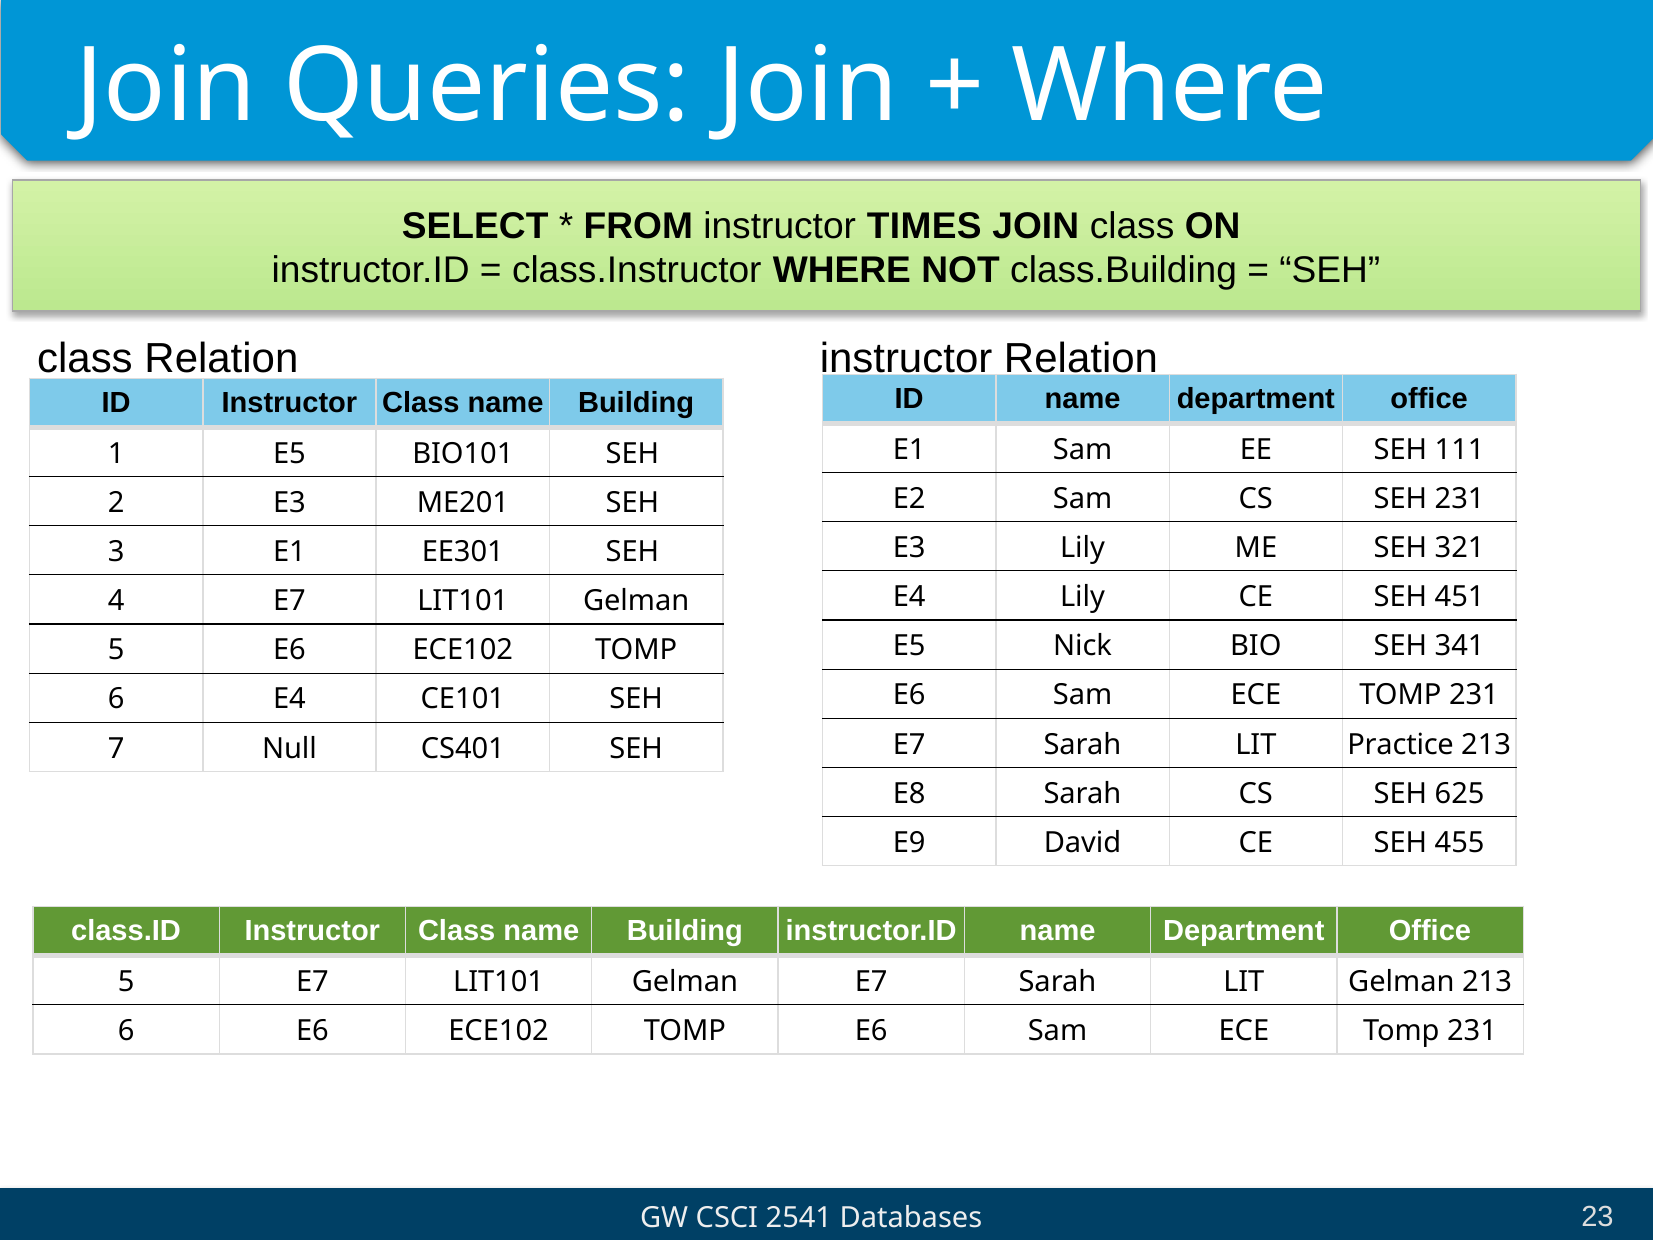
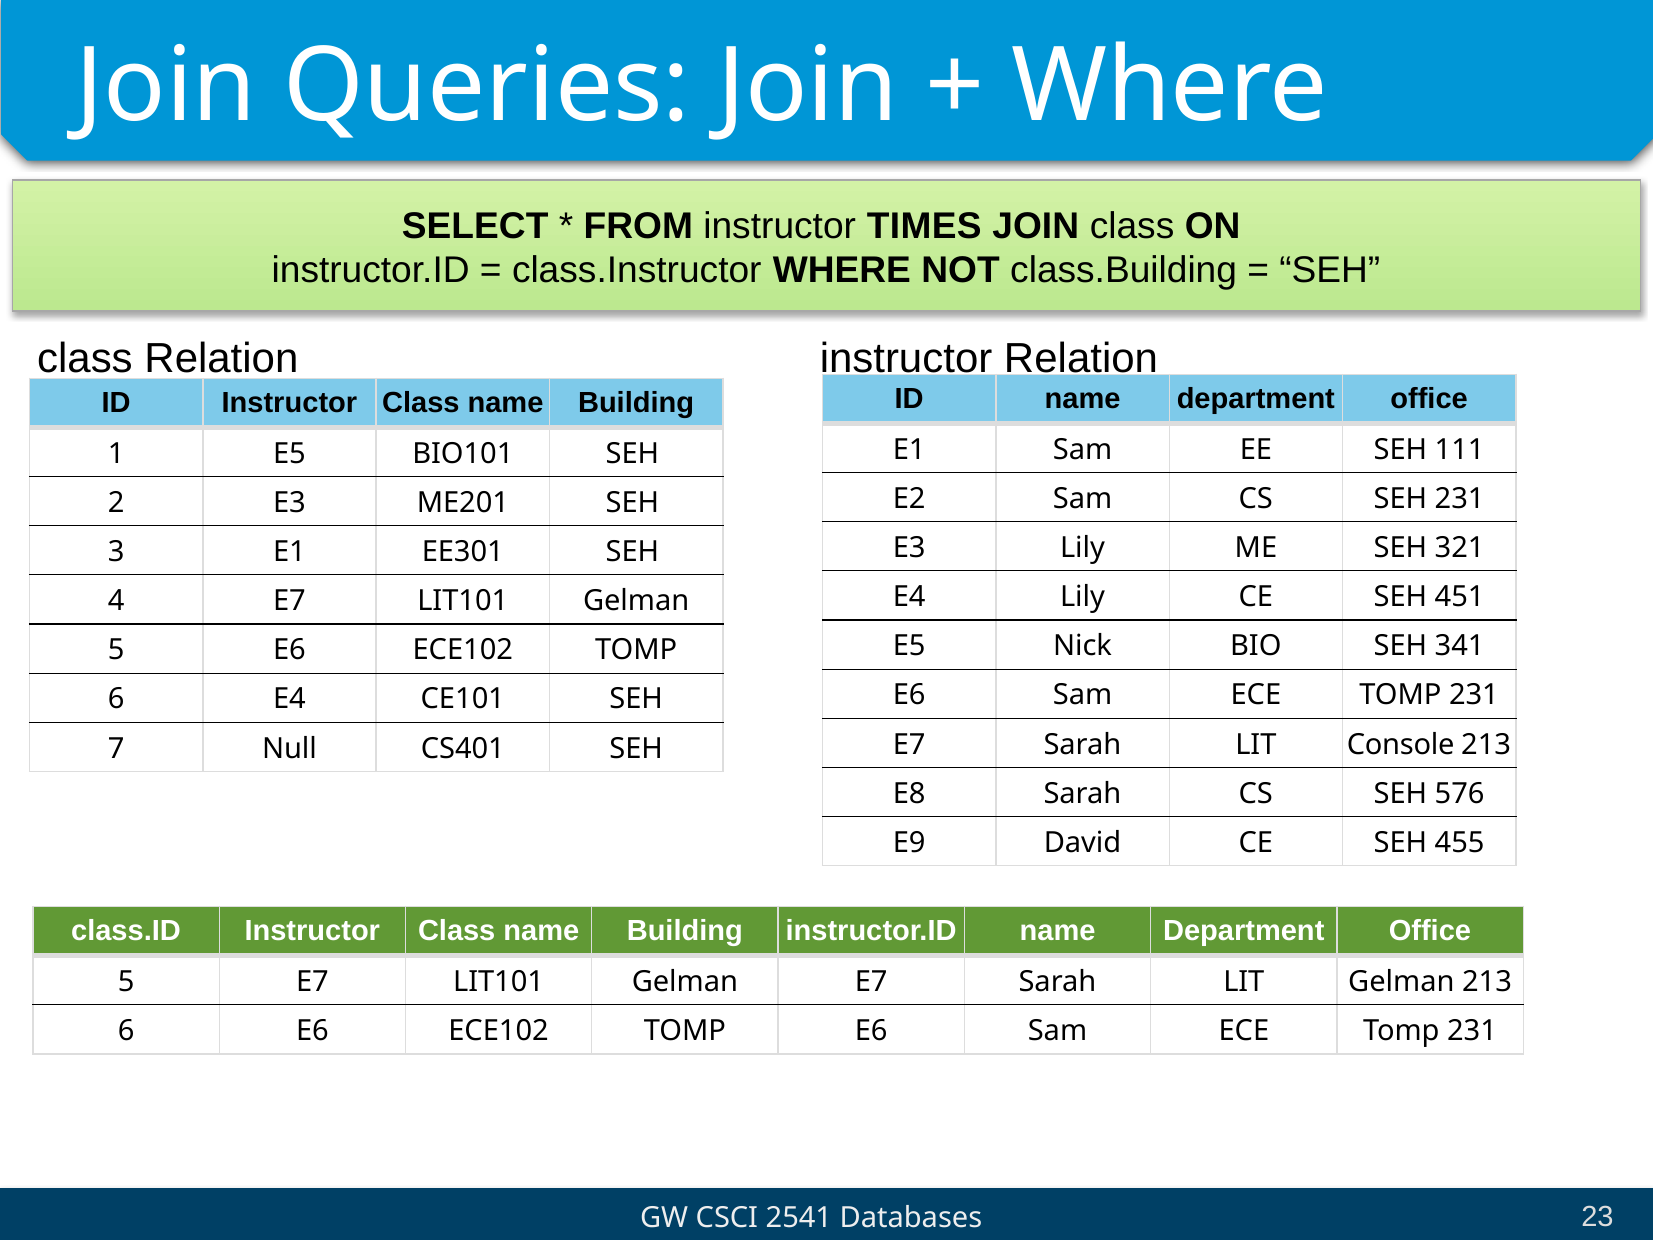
Practice: Practice -> Console (1401, 744)
625: 625 -> 576 (1460, 793)
